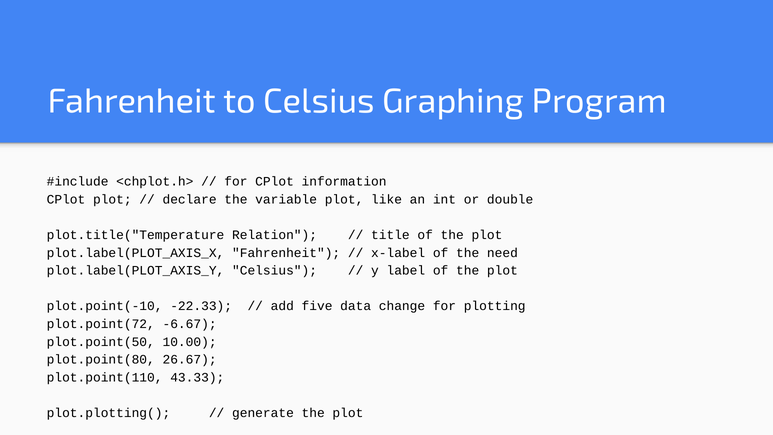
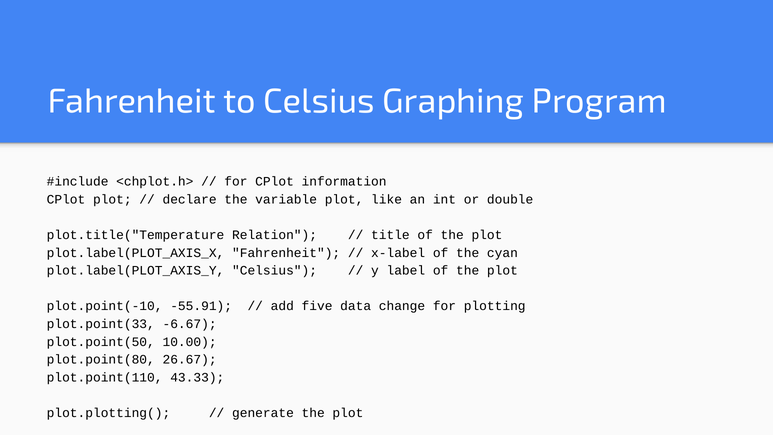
need: need -> cyan (502, 253)
-22.33: -22.33 -> -55.91 (201, 306)
plot.point(72: plot.point(72 -> plot.point(33 (101, 324)
